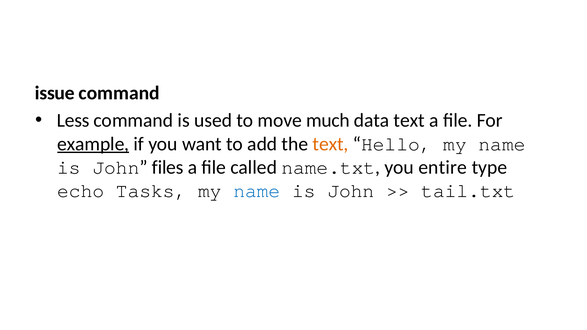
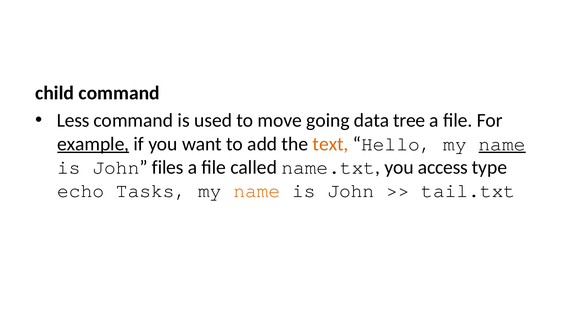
issue: issue -> child (55, 93)
much: much -> going (328, 120)
data text: text -> tree (409, 120)
name underline: none -> present (502, 144)
entire: entire -> access (443, 167)
name colour: blue -> orange (257, 191)
